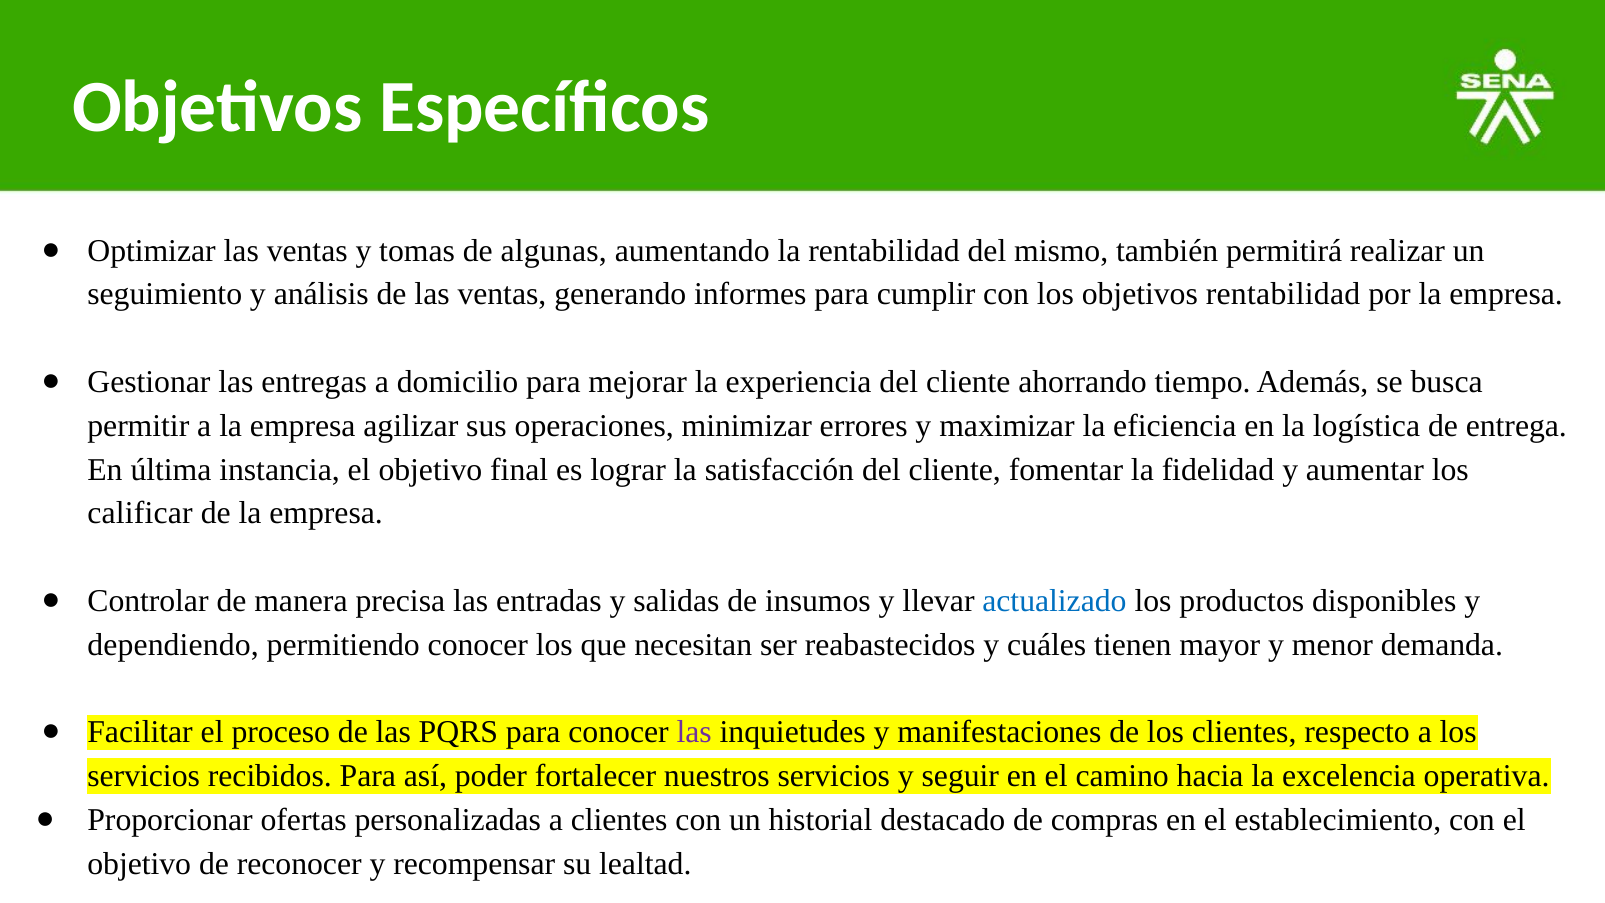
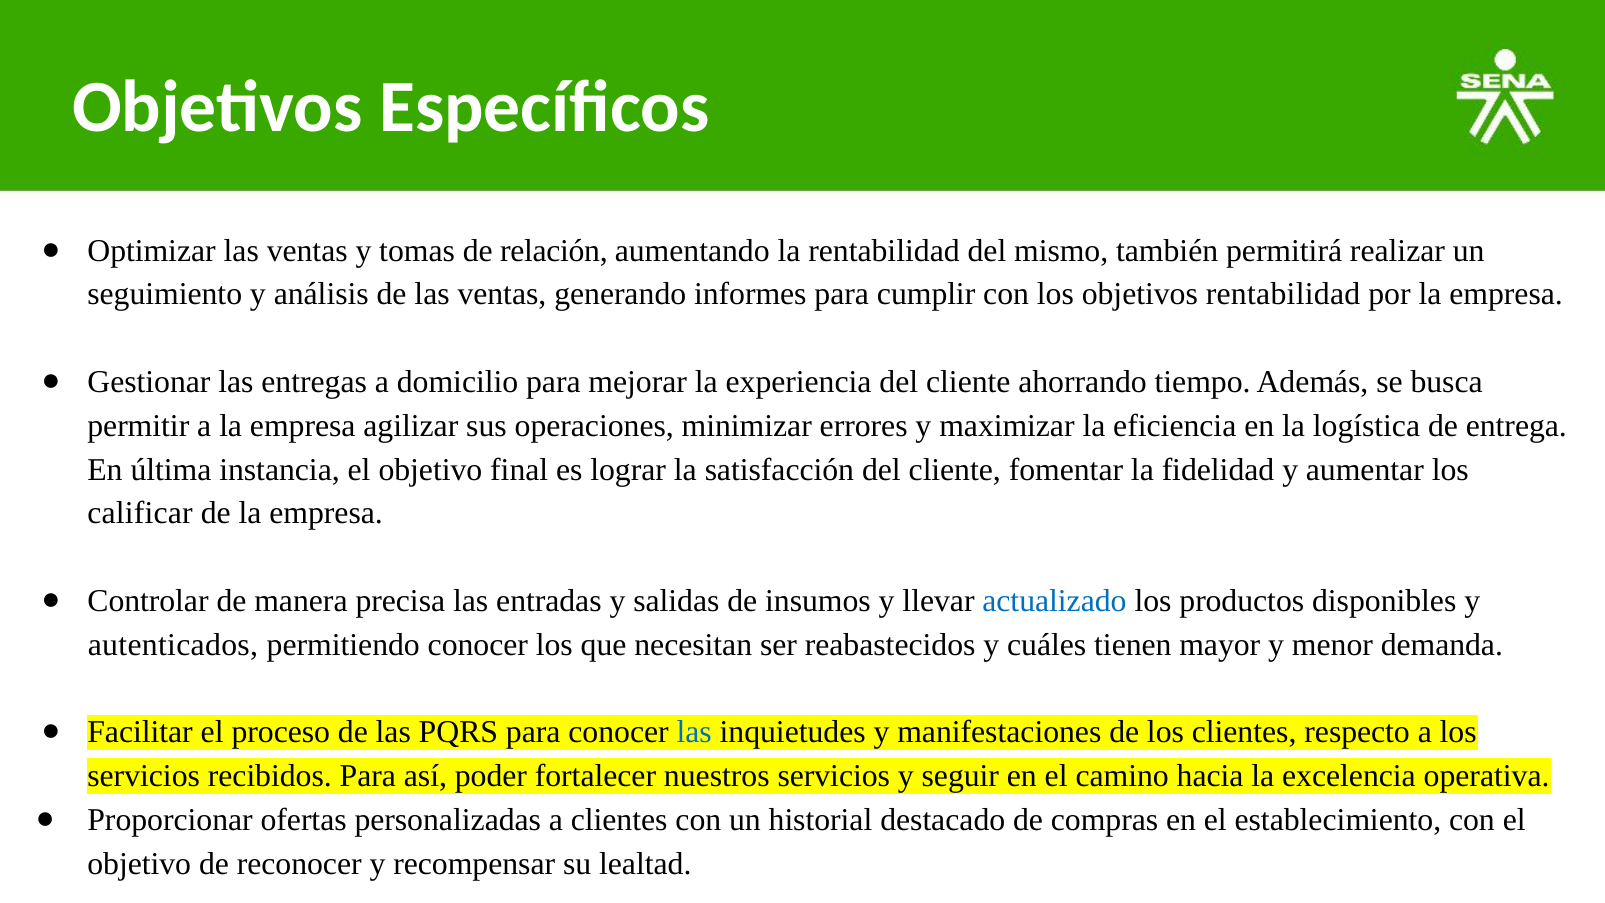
algunas: algunas -> relación (554, 251)
dependiendo: dependiendo -> autenticados (173, 645)
las colour: purple -> blue (694, 732)
